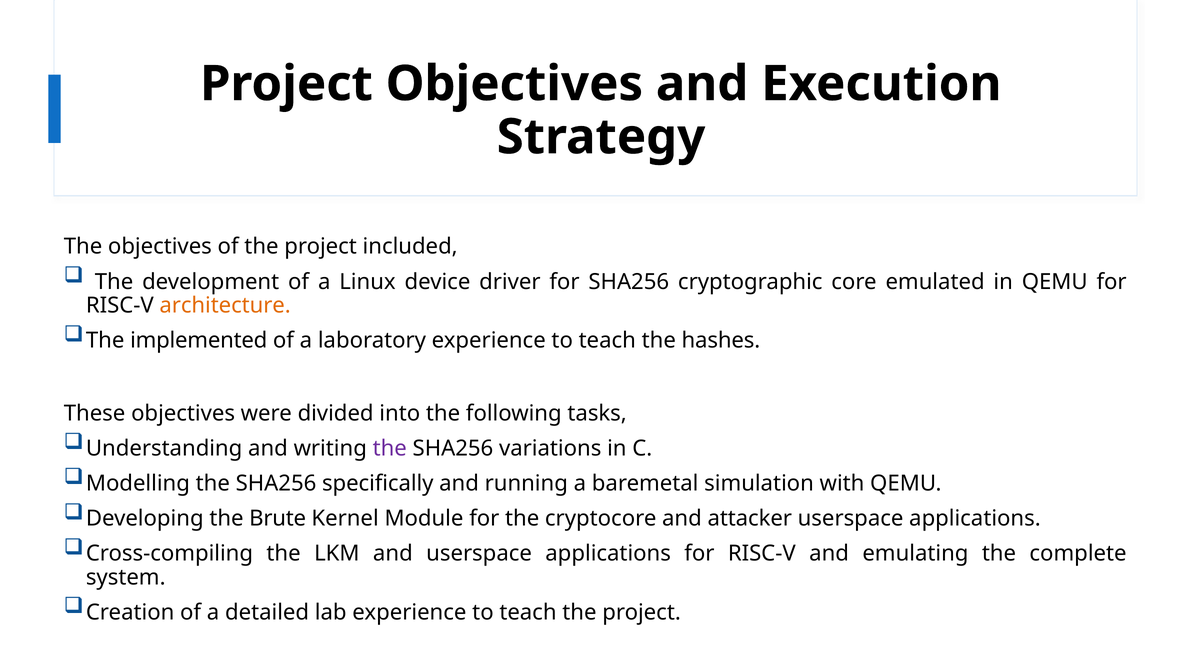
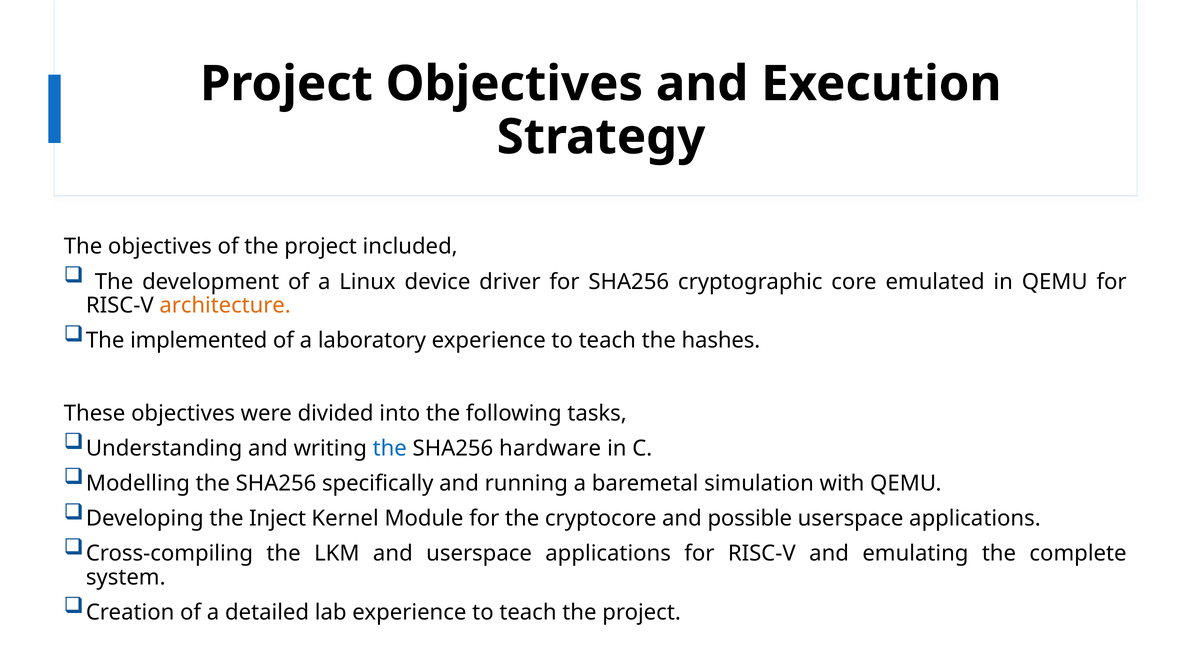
the colour: purple -> blue (390, 448)
variations: variations -> hardware (550, 448)
Brute: Brute -> Inject (278, 518)
attacker: attacker -> possible (750, 518)
